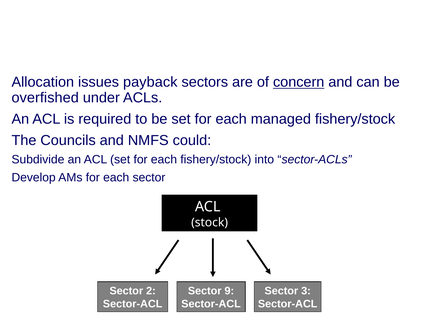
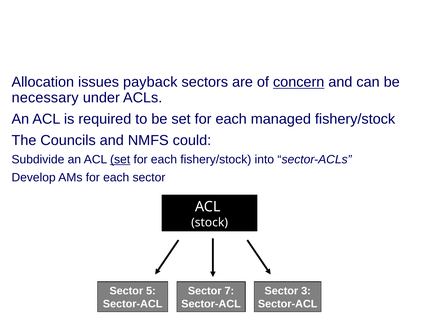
overfished: overfished -> necessary (45, 98)
set underline: none -> present (120, 159)
2: 2 -> 5 (151, 291)
9: 9 -> 7 (229, 291)
